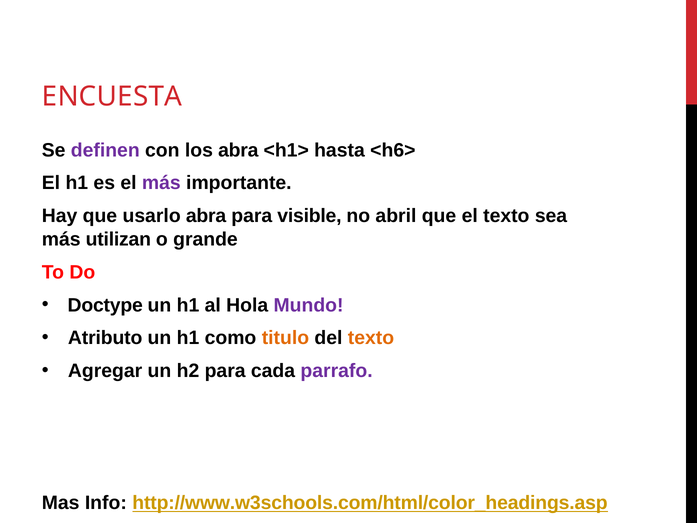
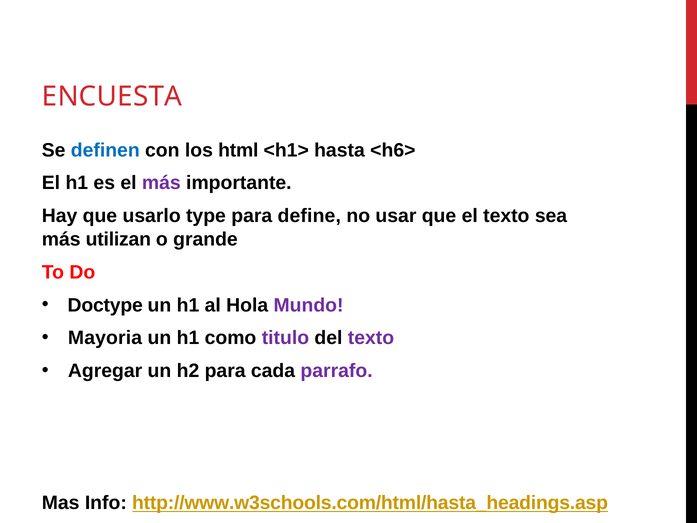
definen colour: purple -> blue (105, 150)
los abra: abra -> html (238, 150)
usarlo abra: abra -> type (206, 216)
visible: visible -> define (309, 216)
abril: abril -> usar (396, 216)
Atributo: Atributo -> Mayoria (105, 338)
titulo colour: orange -> purple (285, 338)
texto colour: orange -> purple (371, 338)
http://www.w3schools.com/html/color_headings.asp: http://www.w3schools.com/html/color_headings.asp -> http://www.w3schools.com/html/hasta_headings.asp (370, 503)
